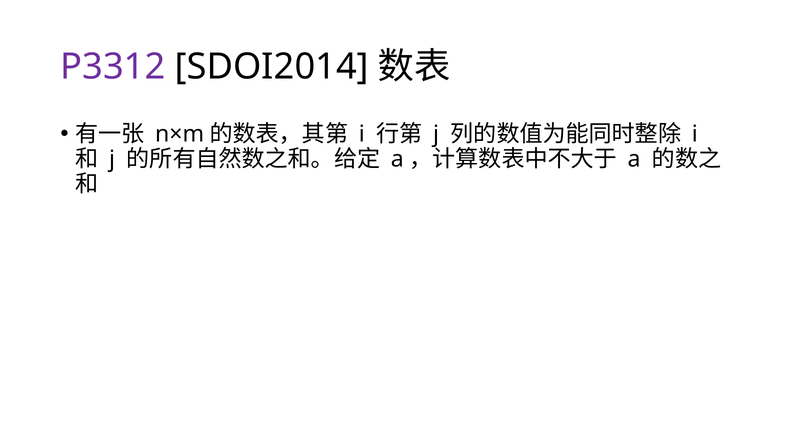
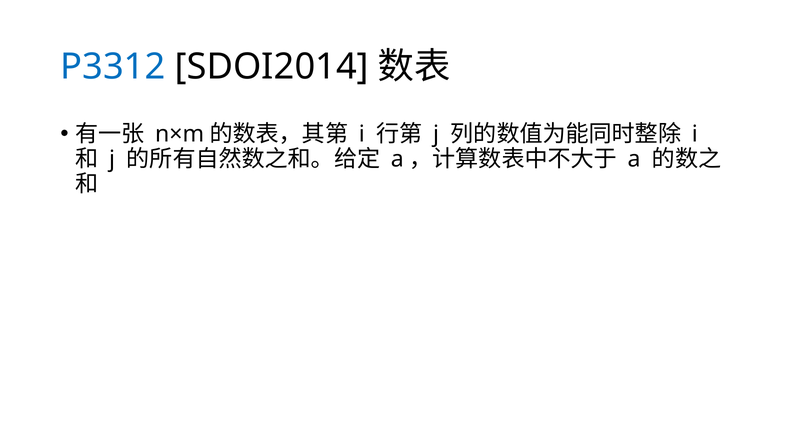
P3312 colour: purple -> blue (113, 67)
